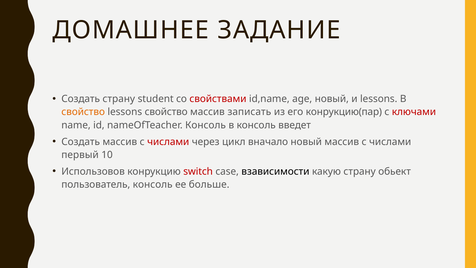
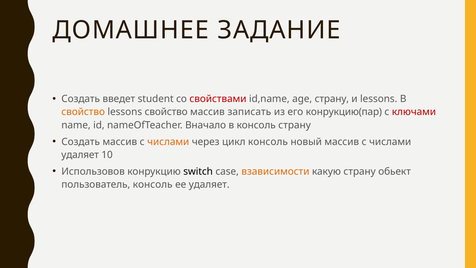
Создать страну: страну -> введет (119, 99)
age новый: новый -> страну (332, 99)
nameOfTeacher Консоль: Консоль -> Вначало (206, 125)
консоль введет: введет -> страну (295, 125)
числами colour: red -> orange (168, 142)
цикл вначало: вначало -> консоль (268, 142)
первый: первый -> удаляет (80, 155)
switch colour: red -> black (198, 171)
взависимости colour: black -> orange (275, 171)
ее больше: больше -> удаляет (209, 184)
